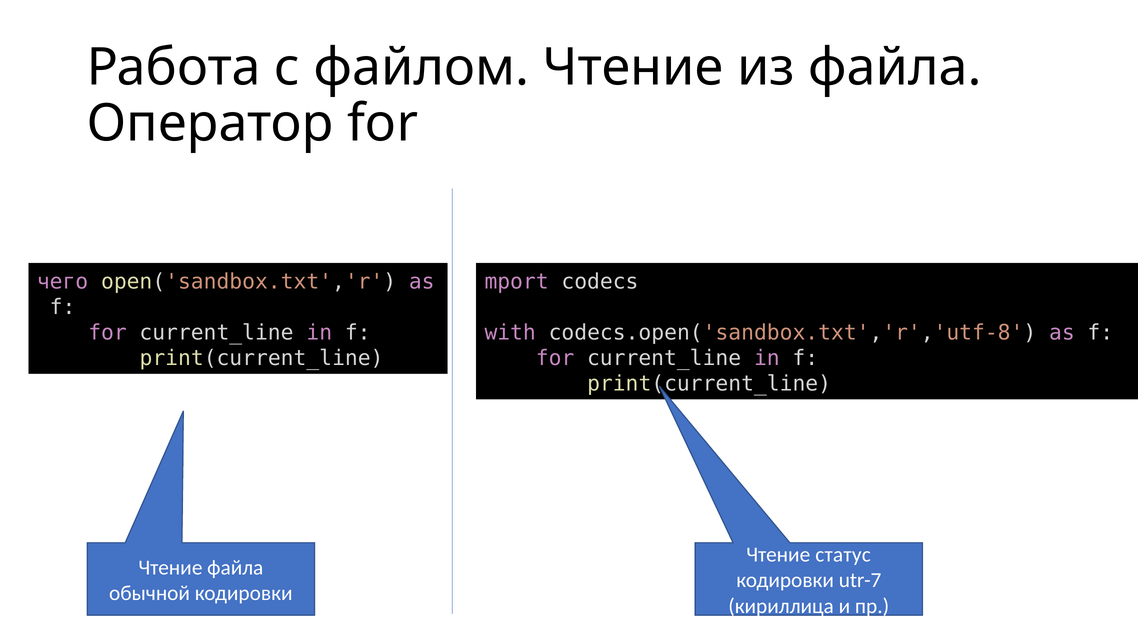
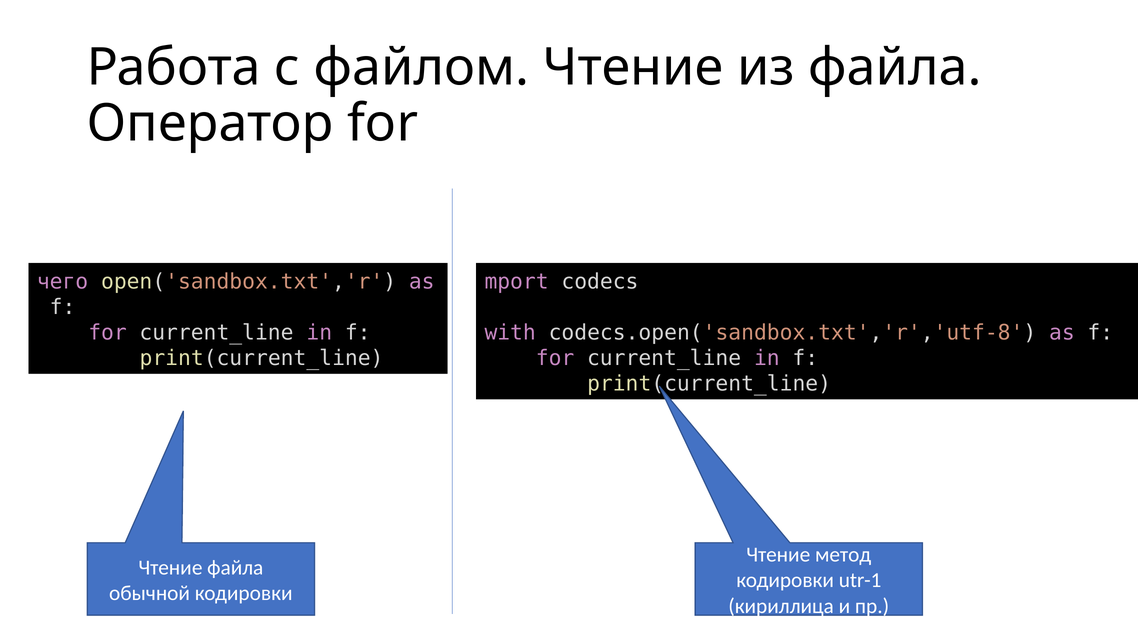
статус: статус -> метод (843, 555)
utr-7: utr-7 -> utr-1 (860, 581)
